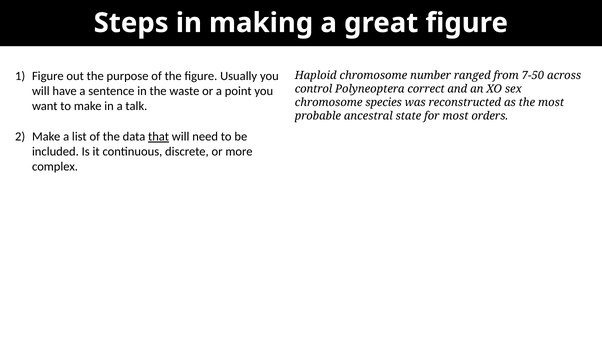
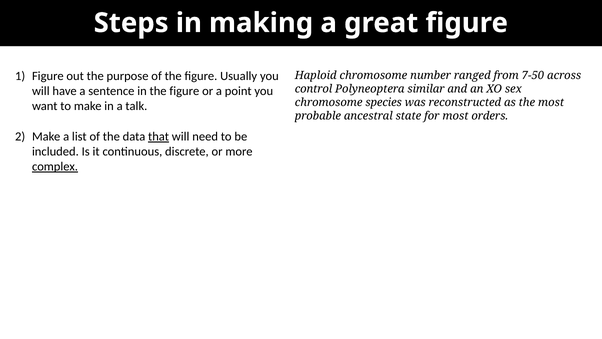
correct: correct -> similar (426, 89)
in the waste: waste -> figure (184, 91)
complex underline: none -> present (55, 166)
